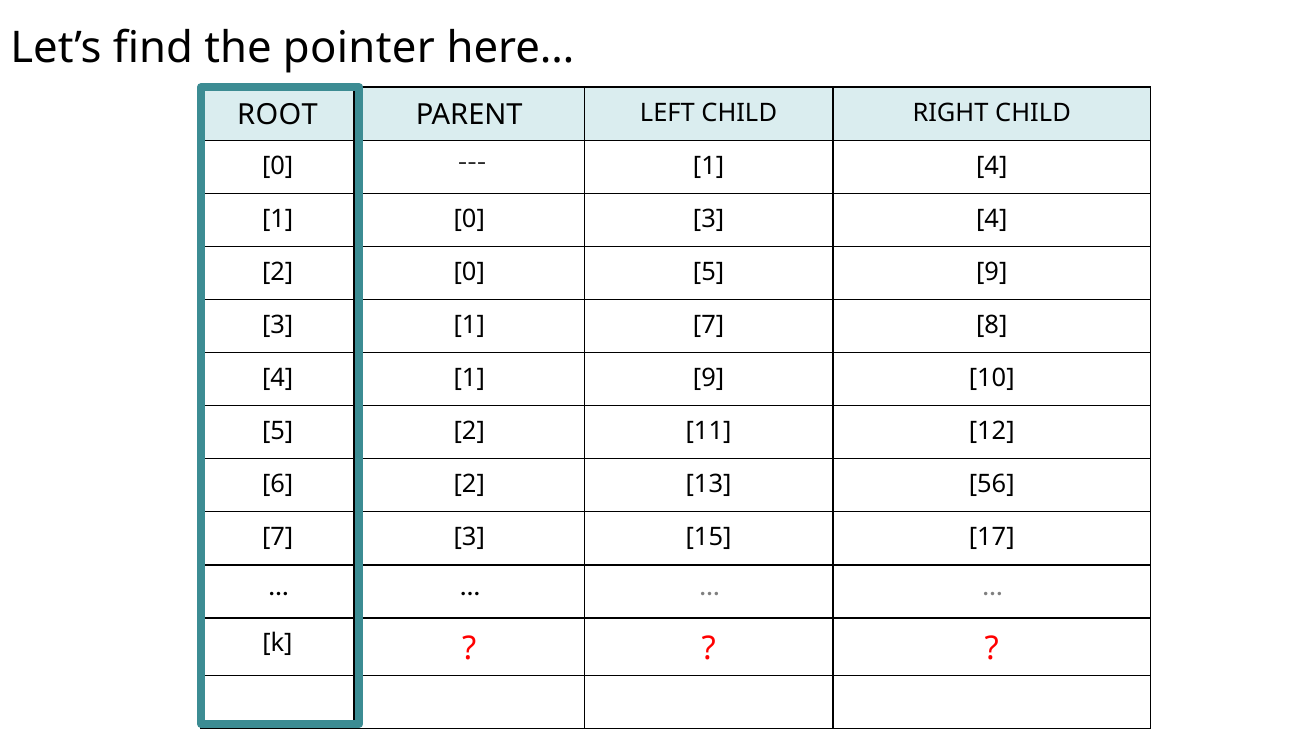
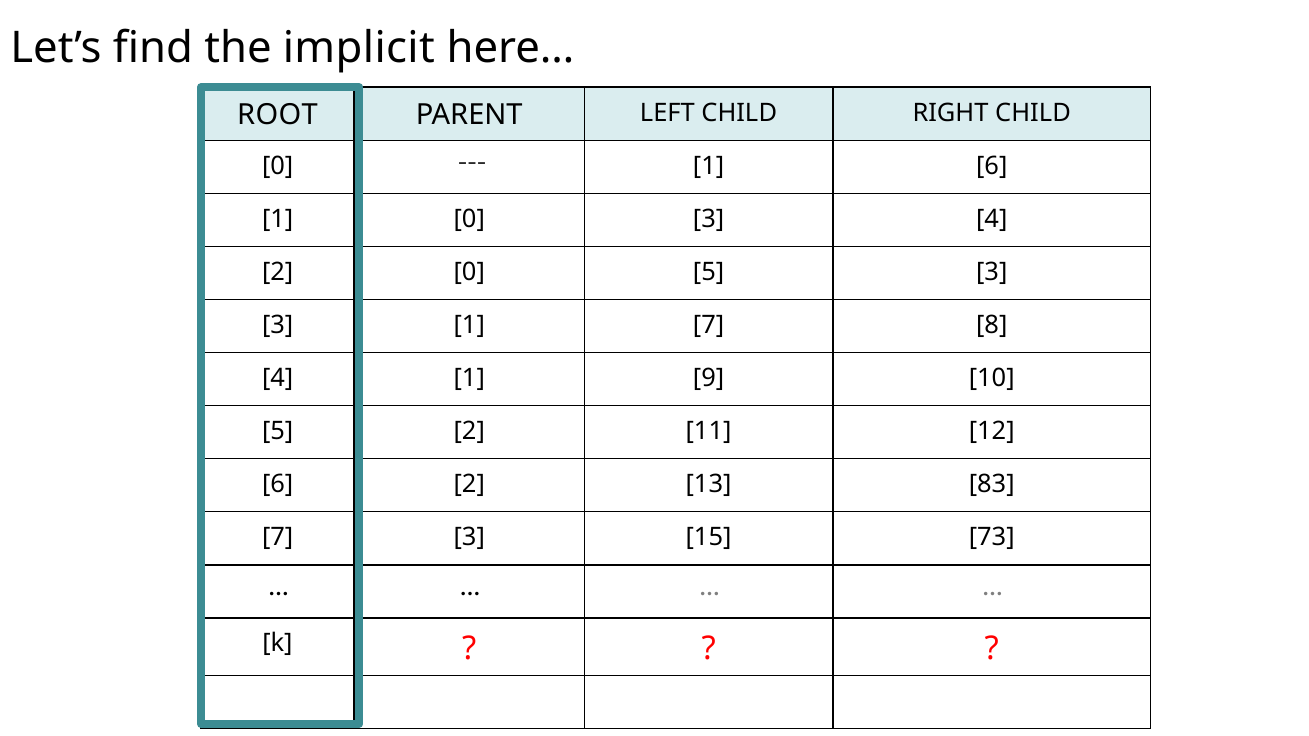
pointer: pointer -> implicit (359, 48)
1 4: 4 -> 6 (992, 166)
5 9: 9 -> 3 (992, 272)
56: 56 -> 83 (992, 484)
17: 17 -> 73 (992, 537)
